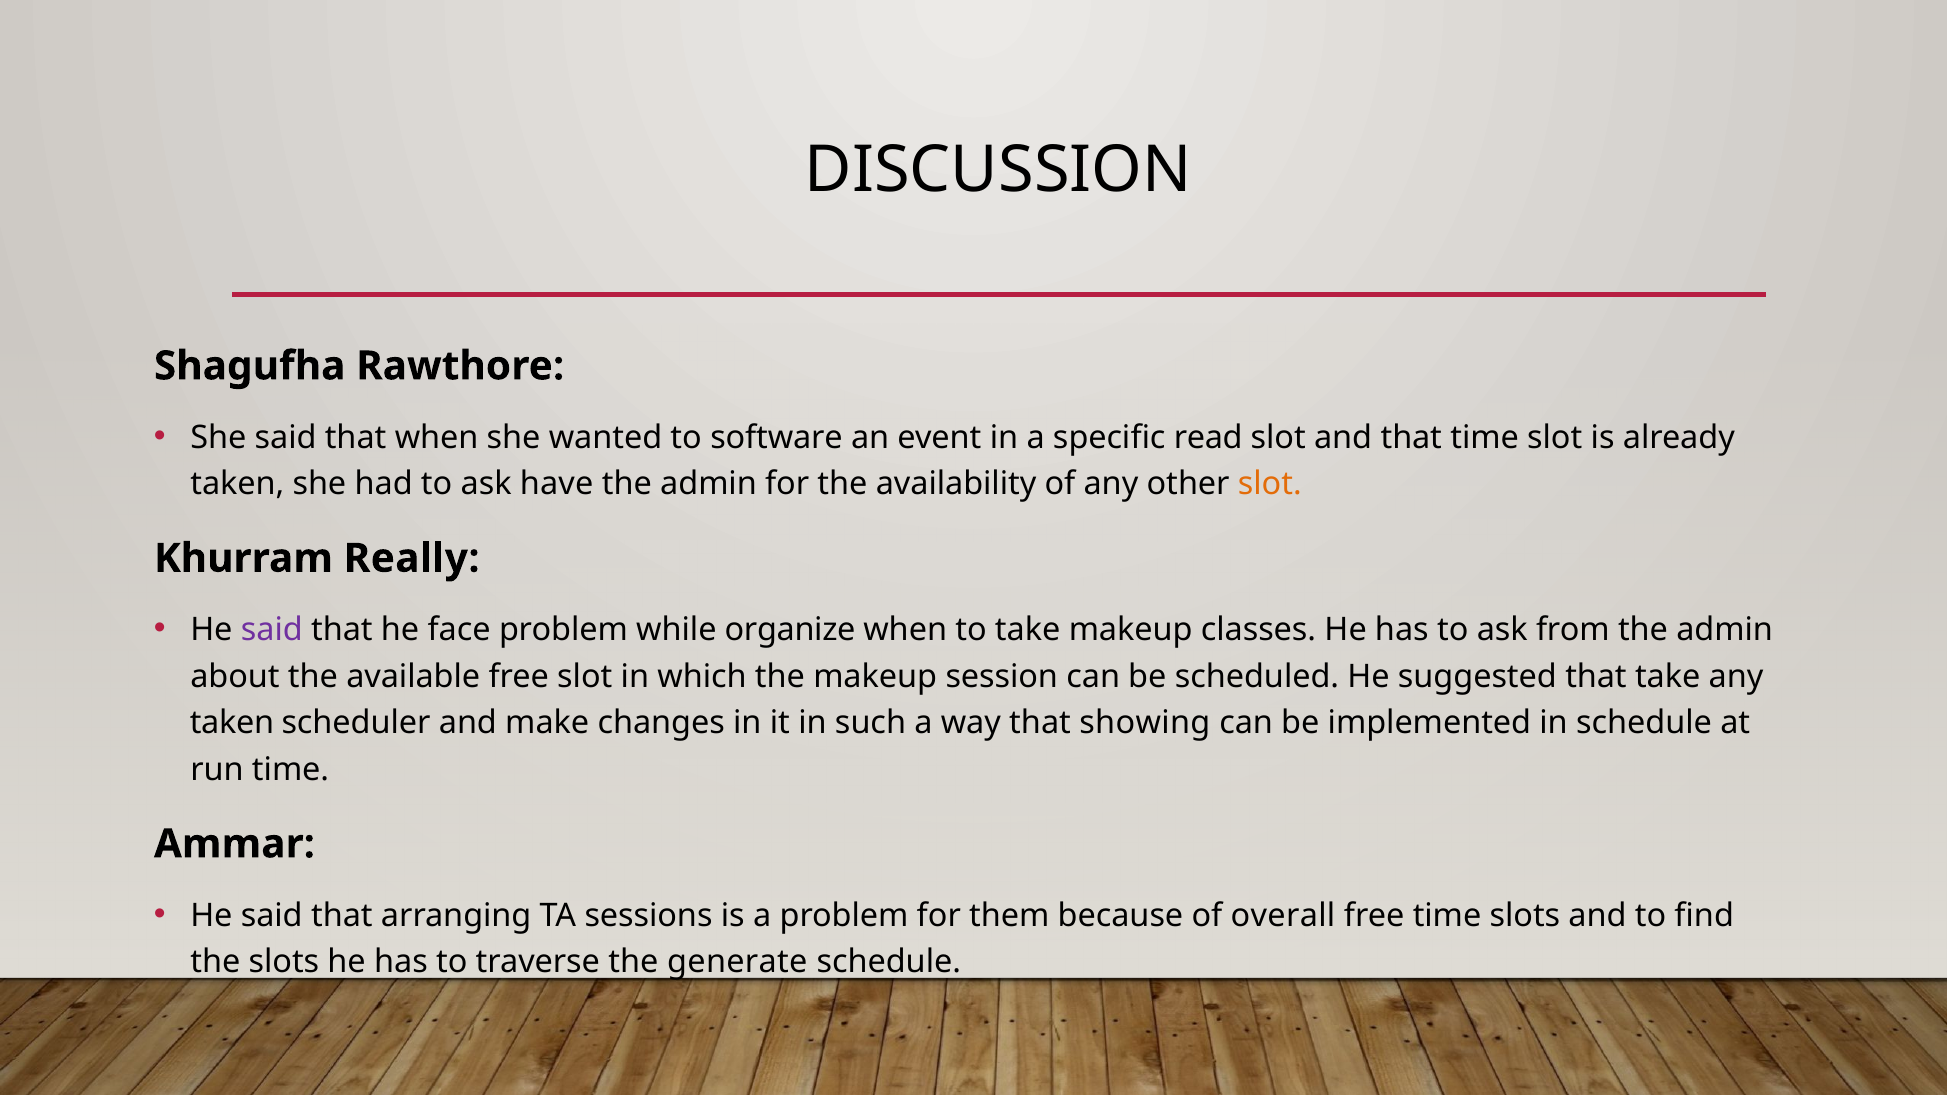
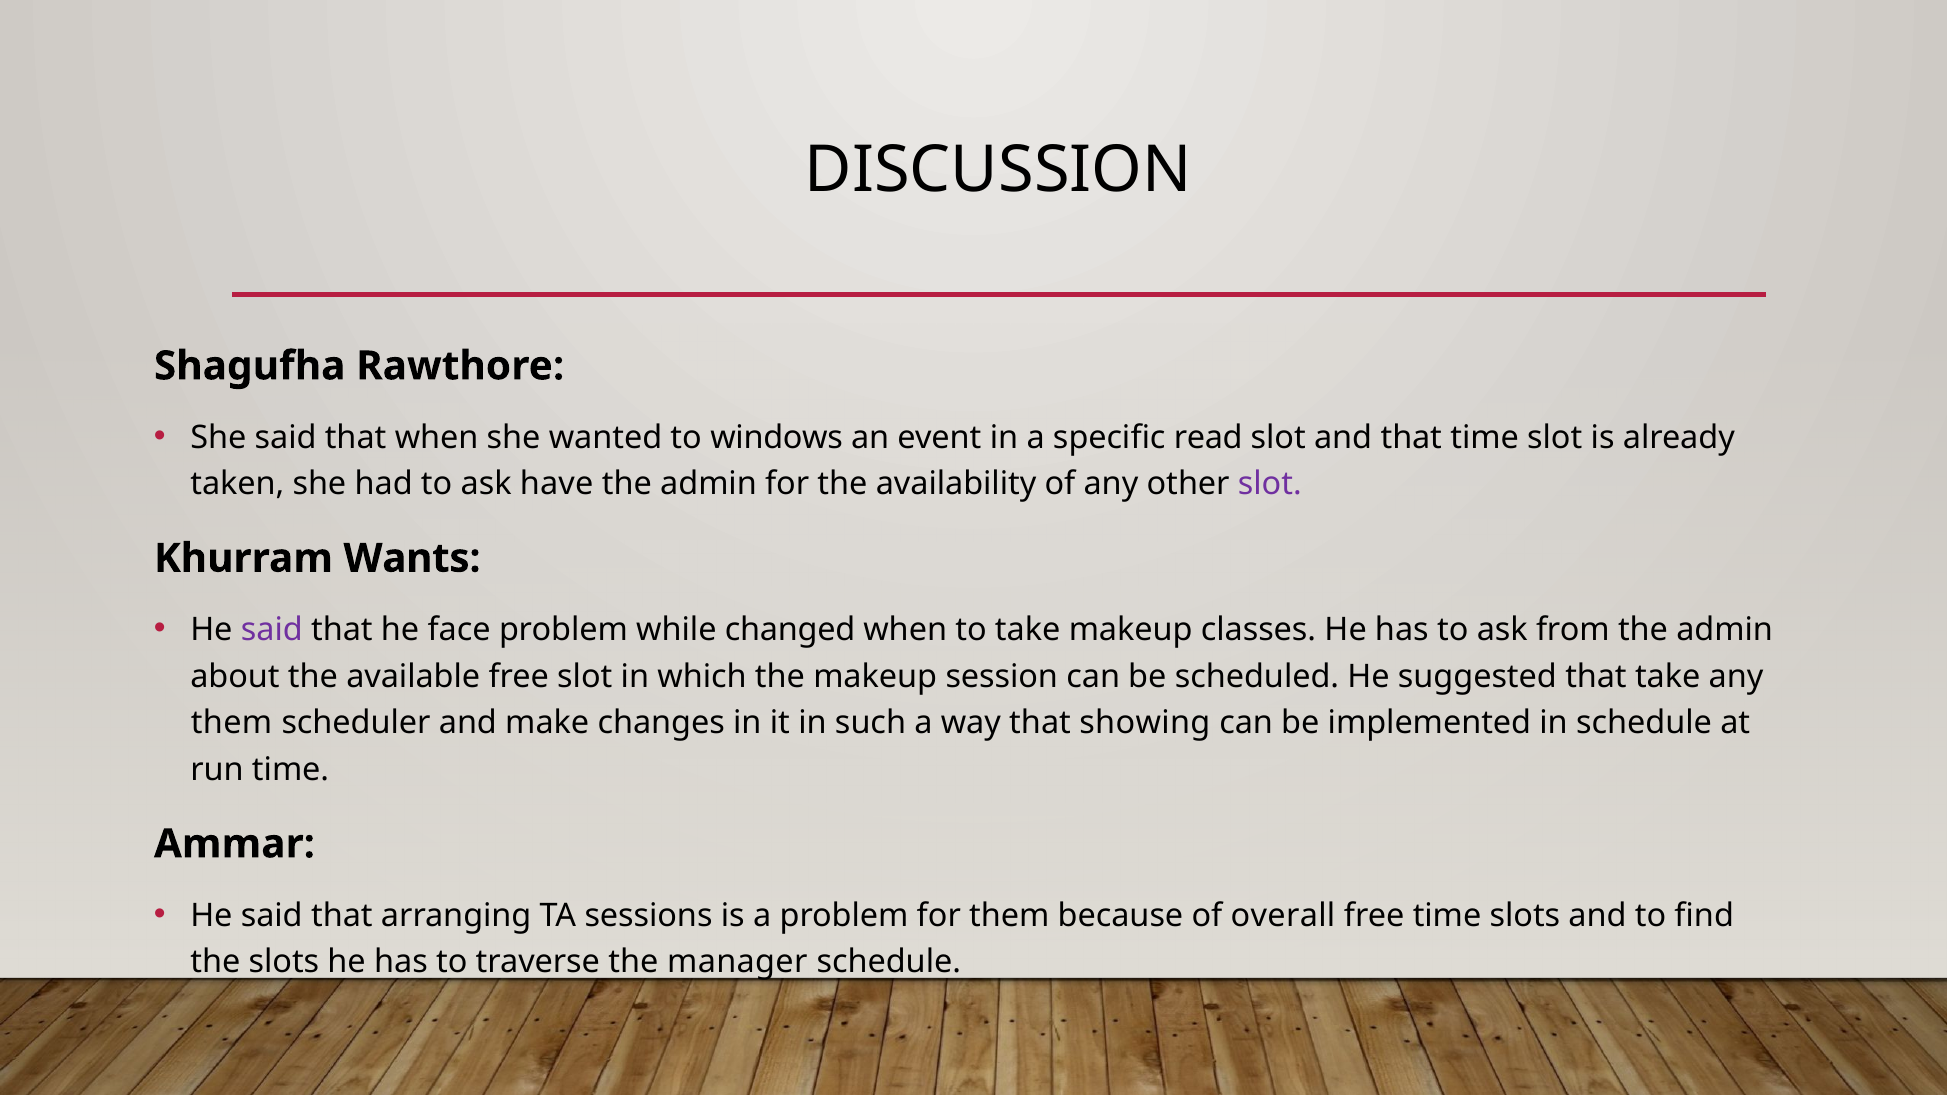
software: software -> windows (777, 437)
slot colour: orange -> purple (1270, 484)
Really: Really -> Wants (412, 558)
organize: organize -> changed (790, 630)
taken: taken -> them (232, 723)
generate: generate -> manager (737, 962)
